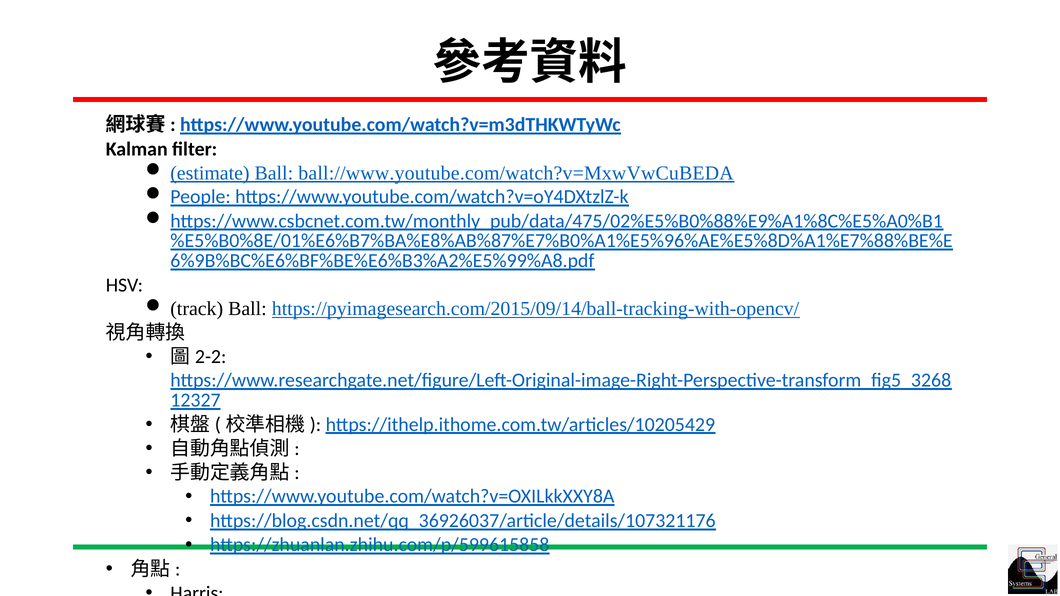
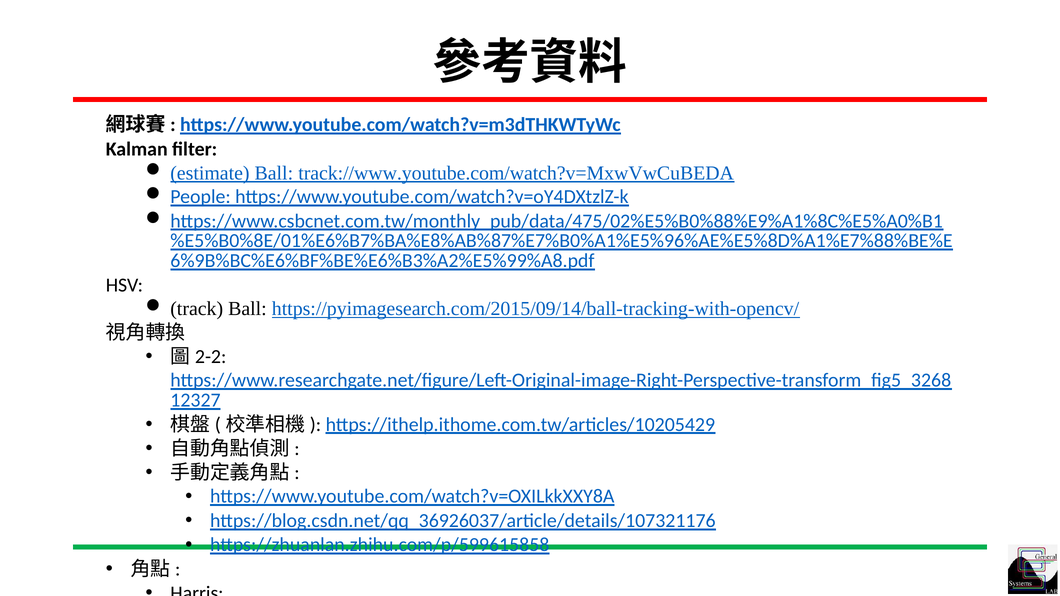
ball://www.youtube.com/watch?v=MxwVwCuBEDA: ball://www.youtube.com/watch?v=MxwVwCuBEDA -> track://www.youtube.com/watch?v=MxwVwCuBEDA (516, 173)
